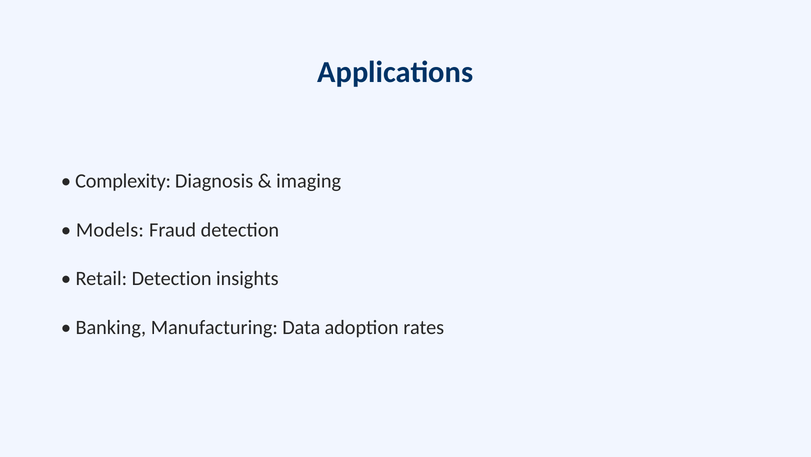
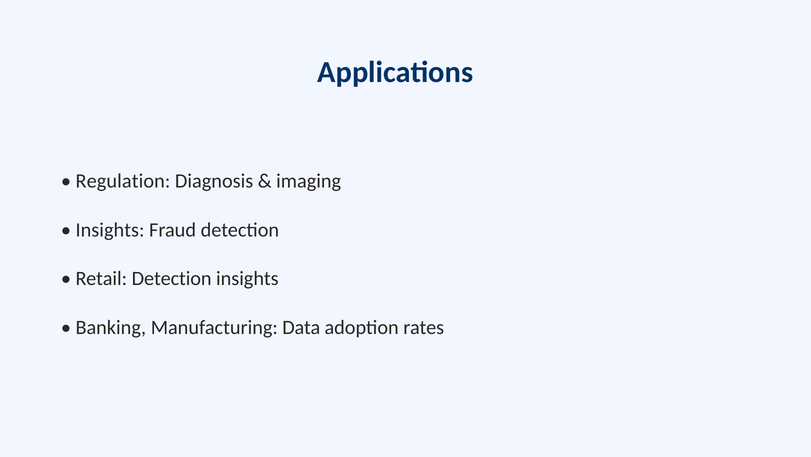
Complexity: Complexity -> Regulation (123, 181)
Models: Models -> Insights (110, 230)
